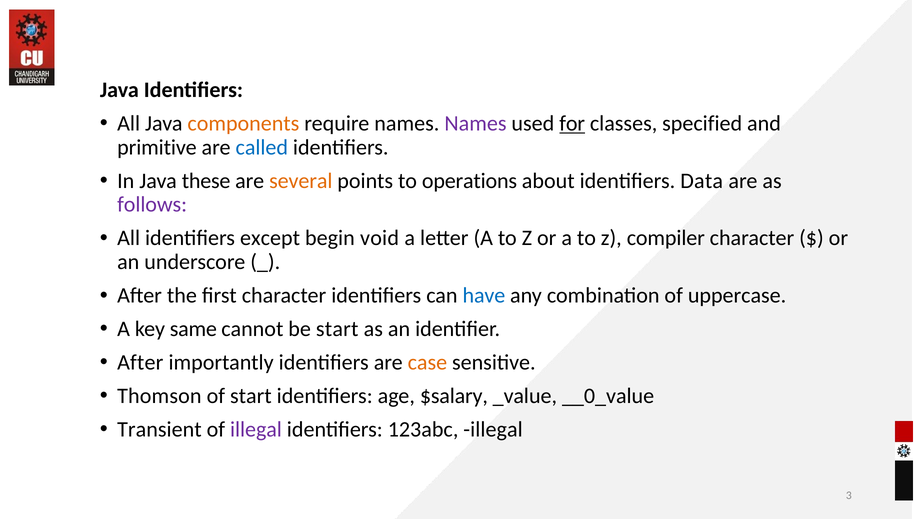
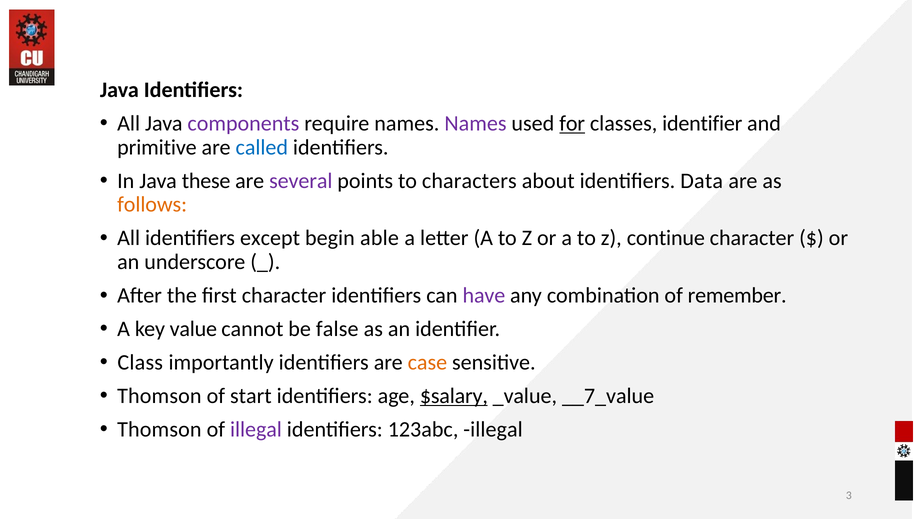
components colour: orange -> purple (243, 123)
classes specified: specified -> identifier (702, 123)
several colour: orange -> purple (301, 181)
operations: operations -> characters (469, 181)
follows colour: purple -> orange (152, 205)
void: void -> able (380, 238)
compiler: compiler -> continue (666, 238)
have colour: blue -> purple (484, 295)
uppercase: uppercase -> remember (737, 295)
same: same -> value (193, 329)
be start: start -> false (337, 329)
After: After -> Class (140, 362)
$salary underline: none -> present (454, 396)
__0_value: __0_value -> __7_value (608, 396)
Transient: Transient -> Thomson (159, 429)
